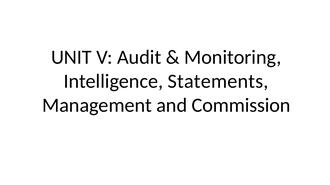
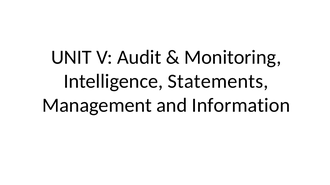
Commission: Commission -> Information (241, 106)
